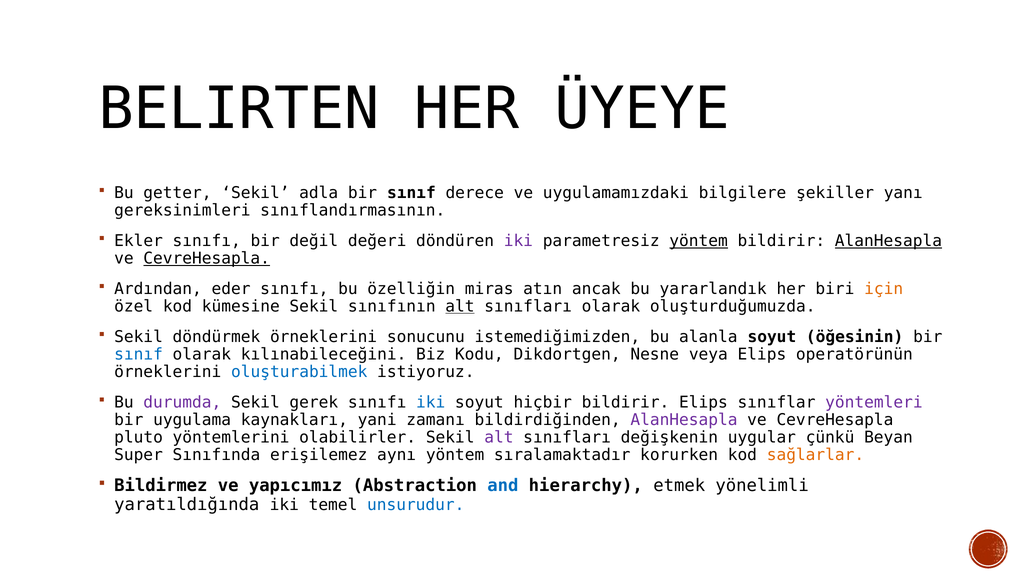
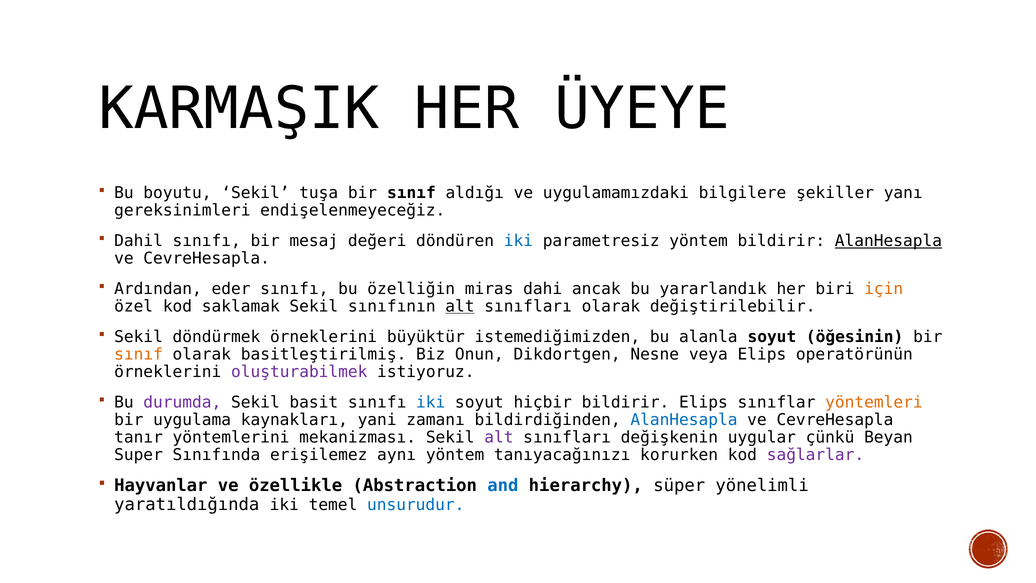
BELIRTEN: BELIRTEN -> KARMAŞIK (239, 109)
getter: getter -> boyutu (177, 193)
adla: adla -> tuşa (319, 193)
derece: derece -> aldığı (475, 193)
sınıflandırmasının: sınıflandırmasının -> endişelenmeyeceğiz (353, 210)
Ekler: Ekler -> Dahil (139, 241)
değil: değil -> mesaj (314, 241)
iki colour: purple -> blue (518, 241)
yöntem underline: present -> none (699, 241)
CevreHesapla underline: present -> none (207, 258)
atın: atın -> dahi (543, 289)
kümesine: kümesine -> saklamak (241, 306)
oluşturduğumuzda: oluşturduğumuzda -> değiştirilebilir (733, 306)
sonucunu: sonucunu -> büyüktür (426, 337)
sınıf colour: blue -> orange (139, 354)
kılınabileceğini: kılınabileceğini -> basitleştirilmiş (324, 354)
Kodu: Kodu -> Onun (479, 354)
oluşturabilmek colour: blue -> purple (299, 372)
gerek: gerek -> basit (314, 402)
yöntemleri colour: purple -> orange (874, 402)
AlanHesapla colour: purple -> blue (684, 420)
pluto: pluto -> tanır (139, 437)
olabilirler: olabilirler -> mekanizması (358, 437)
sıralamaktadır: sıralamaktadır -> tanıyacağınızı (562, 455)
sağlarlar colour: orange -> purple (815, 455)
Bildirmez: Bildirmez -> Hayvanlar (161, 486)
yapıcımız: yapıcımız -> özellikle (296, 486)
etmek: etmek -> süper (679, 486)
